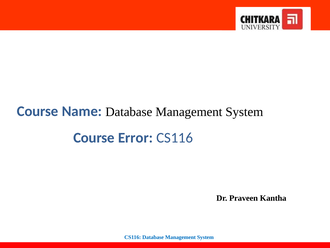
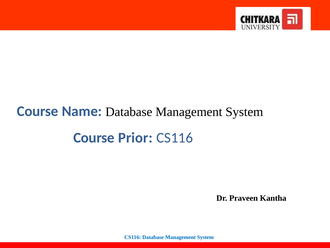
Error: Error -> Prior (135, 138)
